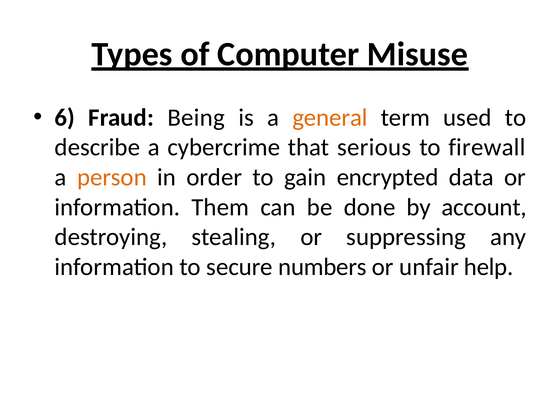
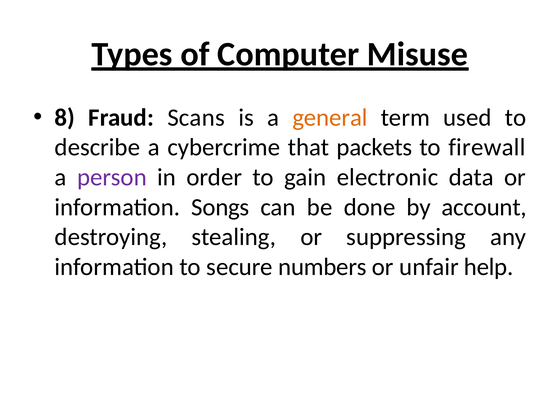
6: 6 -> 8 (65, 117)
Being: Being -> Scans (196, 117)
serious: serious -> packets (374, 147)
person colour: orange -> purple (112, 177)
encrypted: encrypted -> electronic (387, 177)
Them: Them -> Songs (220, 207)
